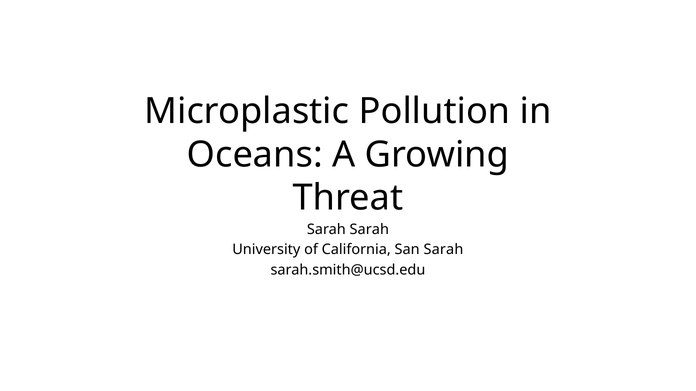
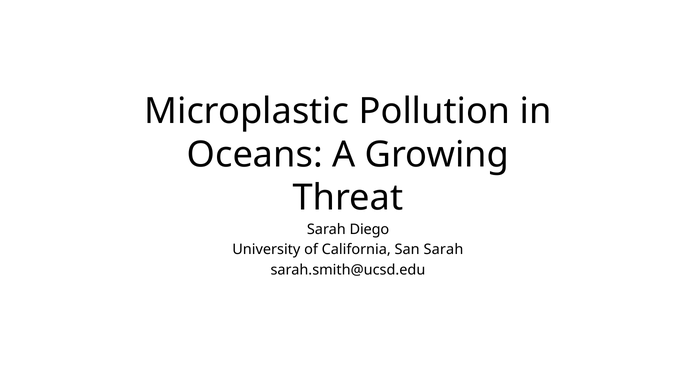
Sarah Sarah: Sarah -> Diego (369, 230)
